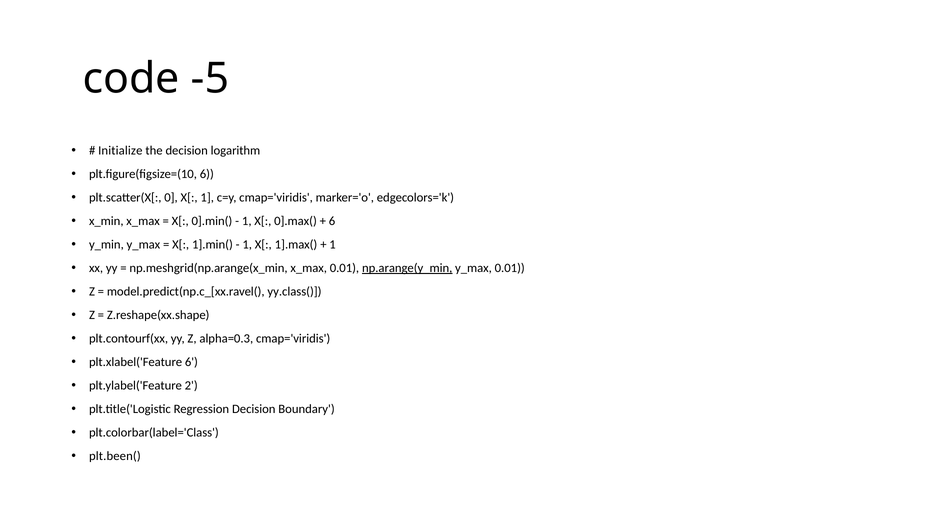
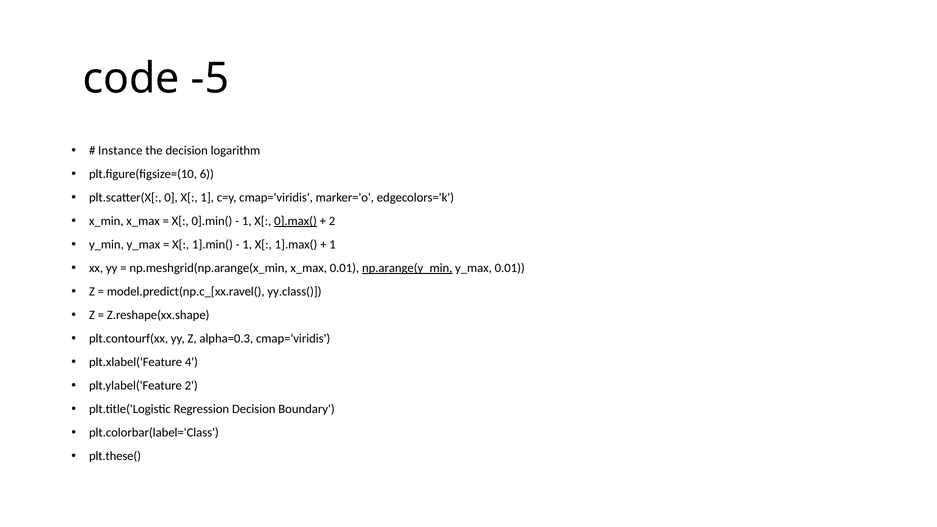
Initialize: Initialize -> Instance (120, 151)
0].max( underline: none -> present (296, 221)
6: 6 -> 2 (332, 221)
plt.xlabel('Feature 6: 6 -> 4 (191, 362)
plt.been(: plt.been( -> plt.these( (115, 456)
